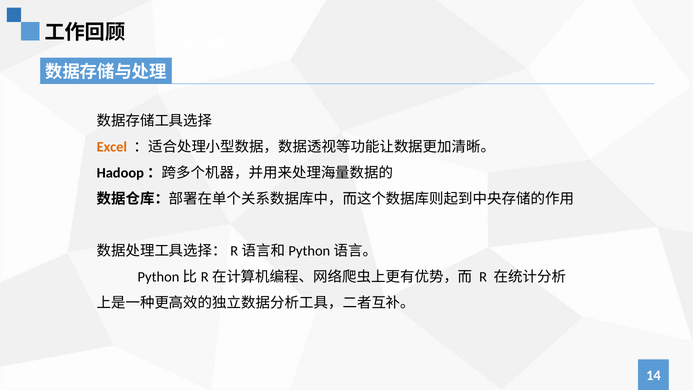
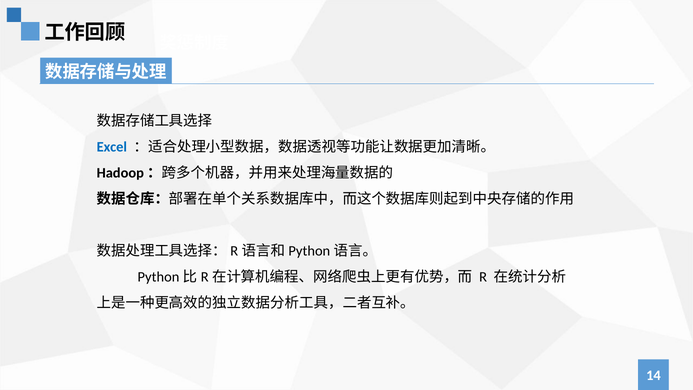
Excel colour: orange -> blue (112, 147)
